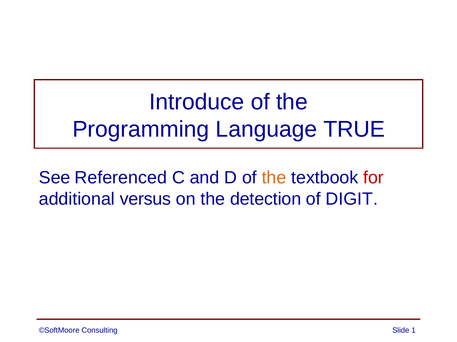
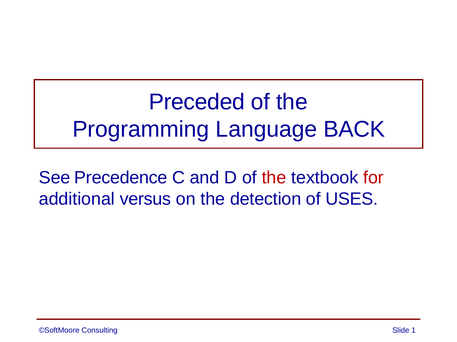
Introduce: Introduce -> Preceded (197, 102)
TRUE: TRUE -> BACK (354, 130)
Referenced: Referenced -> Precedence (121, 178)
the colour: orange -> red (274, 178)
DIGIT: DIGIT -> USES (352, 199)
